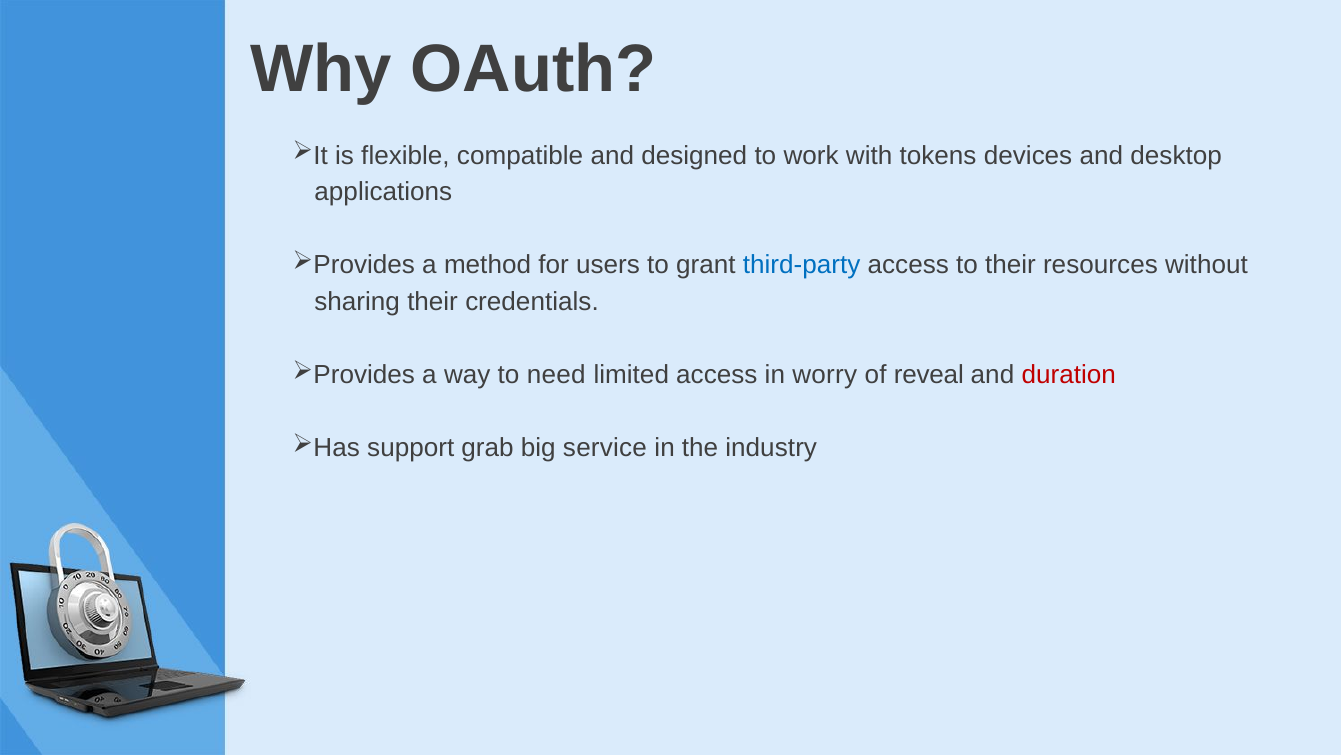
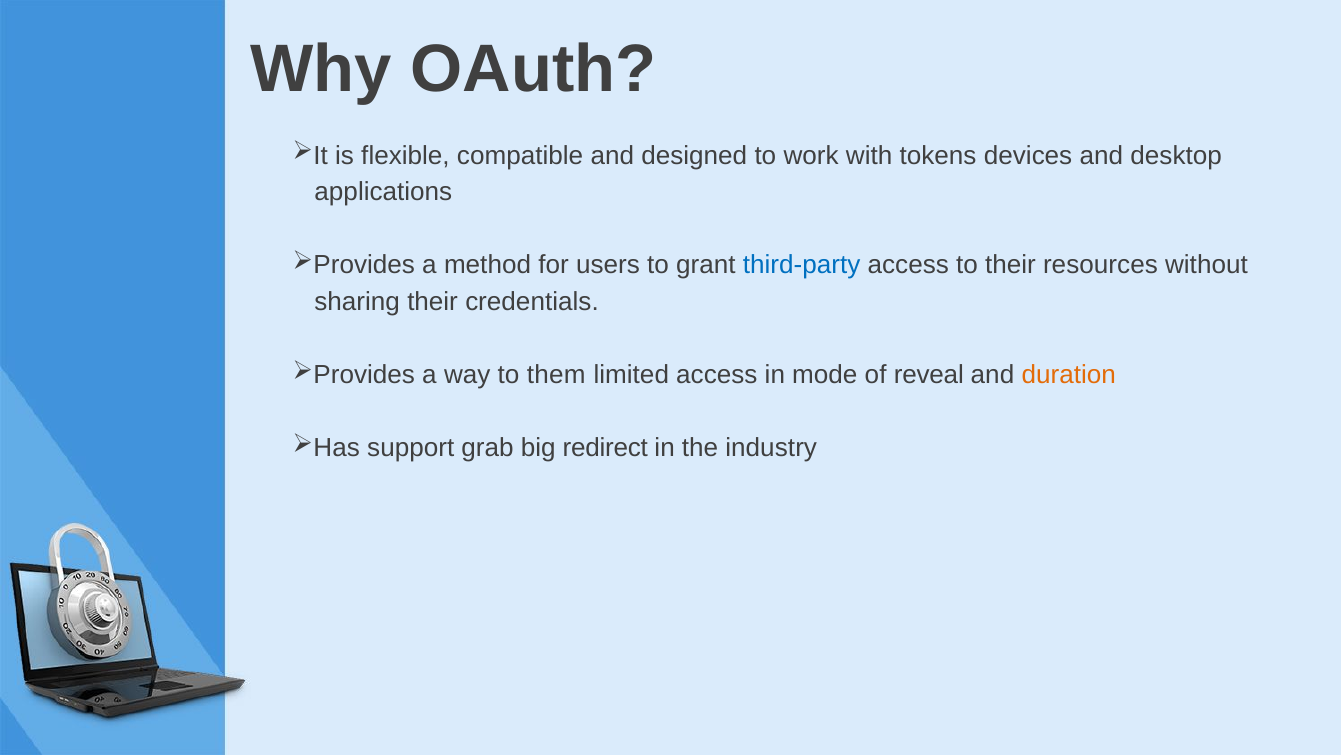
need: need -> them (556, 375)
worry: worry -> mode (825, 375)
duration colour: red -> orange (1069, 375)
service: service -> redirect (605, 448)
